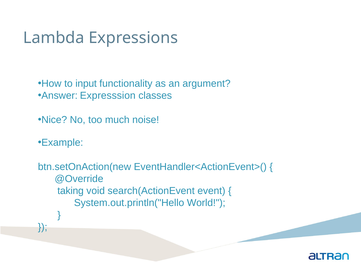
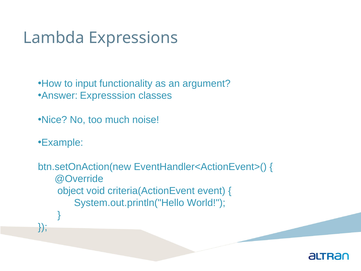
taking: taking -> object (71, 191)
search(ActionEvent: search(ActionEvent -> criteria(ActionEvent (151, 191)
